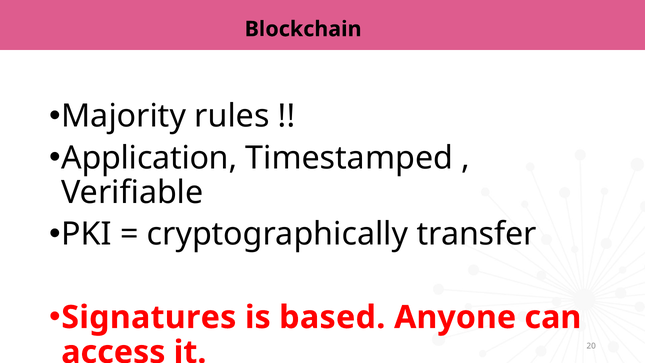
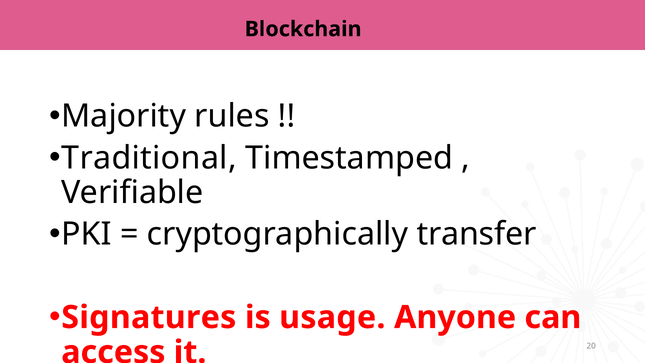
Application: Application -> Traditional (149, 158)
based: based -> usage (332, 317)
